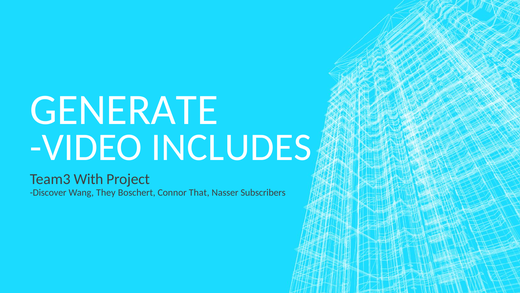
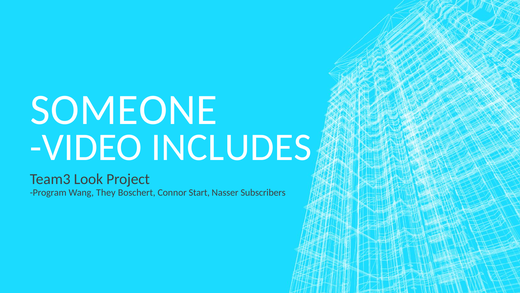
GENERATE: GENERATE -> SOMEONE (124, 110)
With: With -> Look (88, 179)
Discover: Discover -> Program (48, 192)
That: That -> Start (199, 192)
